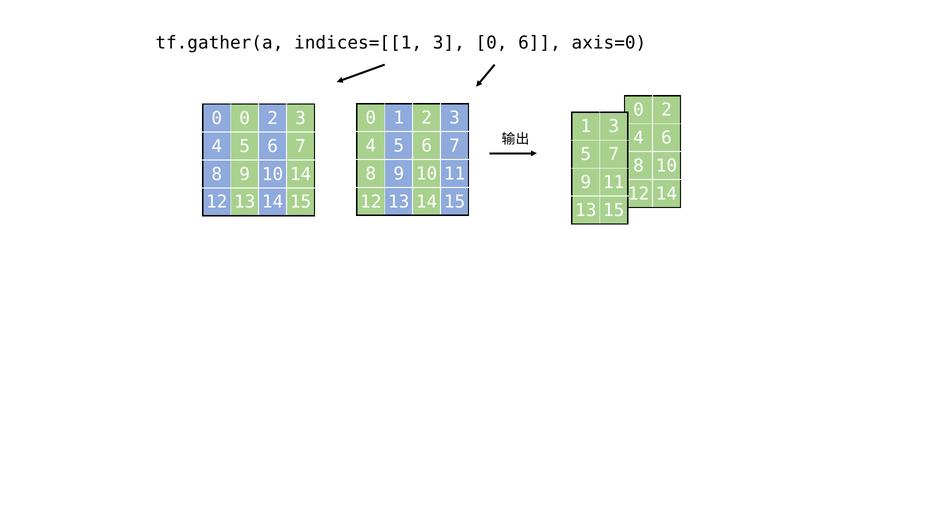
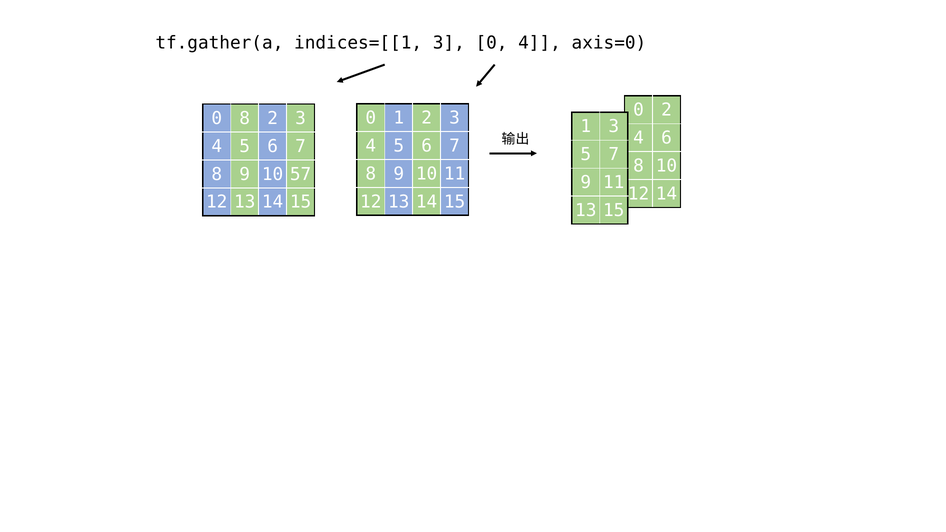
0 6: 6 -> 4 (540, 43)
0 0: 0 -> 8 (245, 118)
10 14: 14 -> 57 (301, 174)
